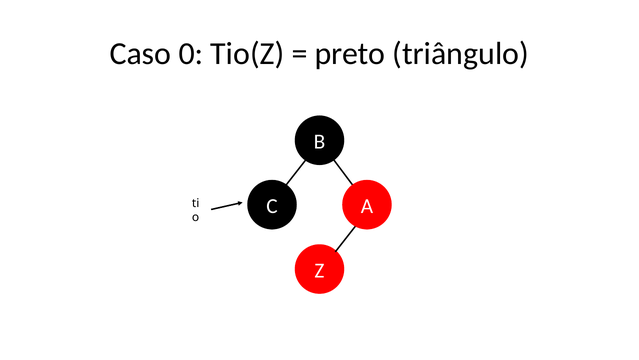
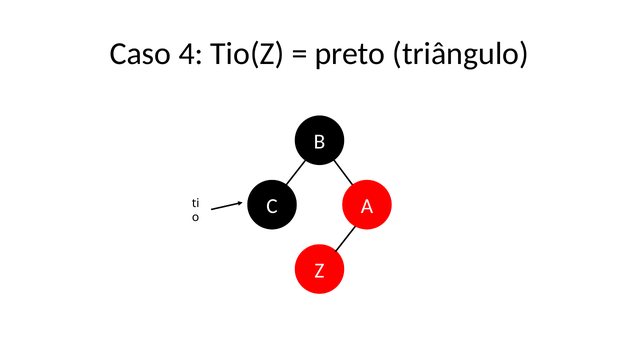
0: 0 -> 4 (191, 54)
